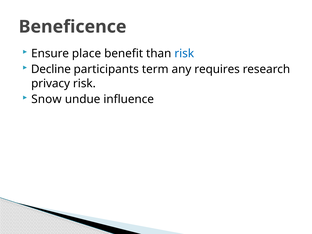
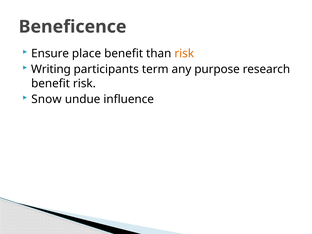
risk colour: blue -> orange (184, 54)
Decline: Decline -> Writing (51, 69)
requires: requires -> purpose (217, 69)
privacy: privacy -> benefit (51, 83)
